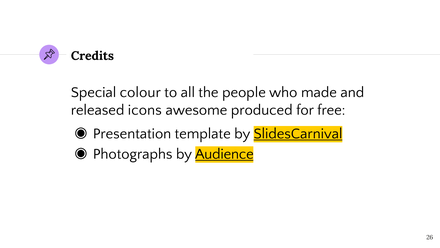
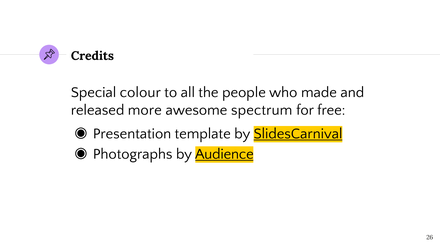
icons: icons -> more (145, 110)
produced: produced -> spectrum (262, 110)
